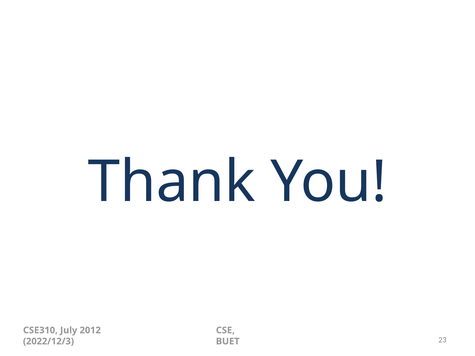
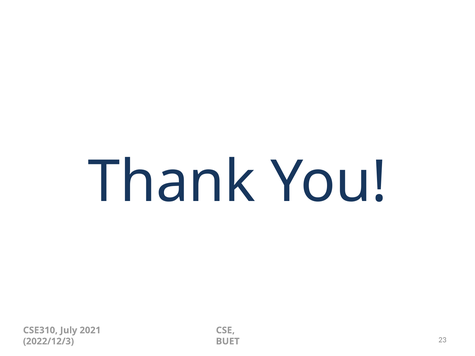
2012: 2012 -> 2021 (90, 330)
